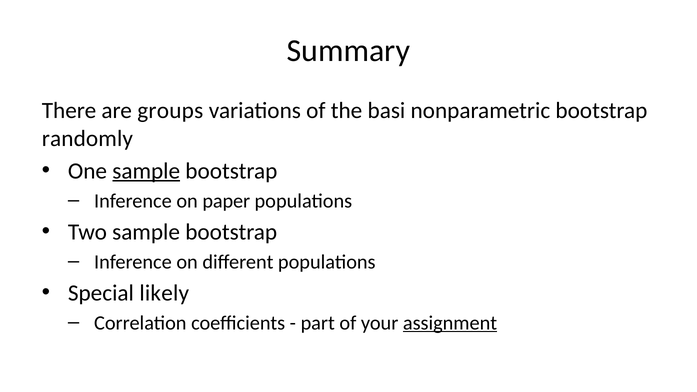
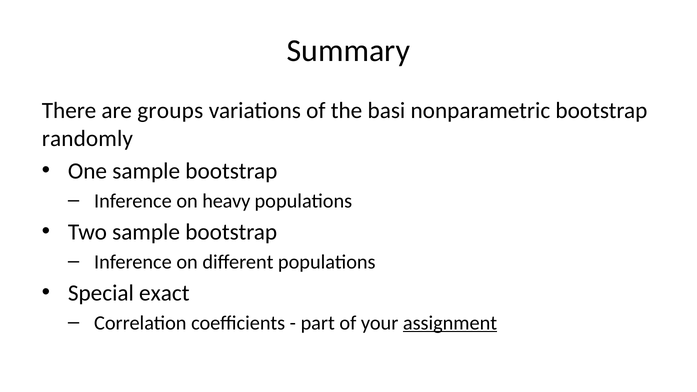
sample underline: present -> none (146, 171)
paper: paper -> heavy (226, 201)
likely: likely -> exact (164, 293)
